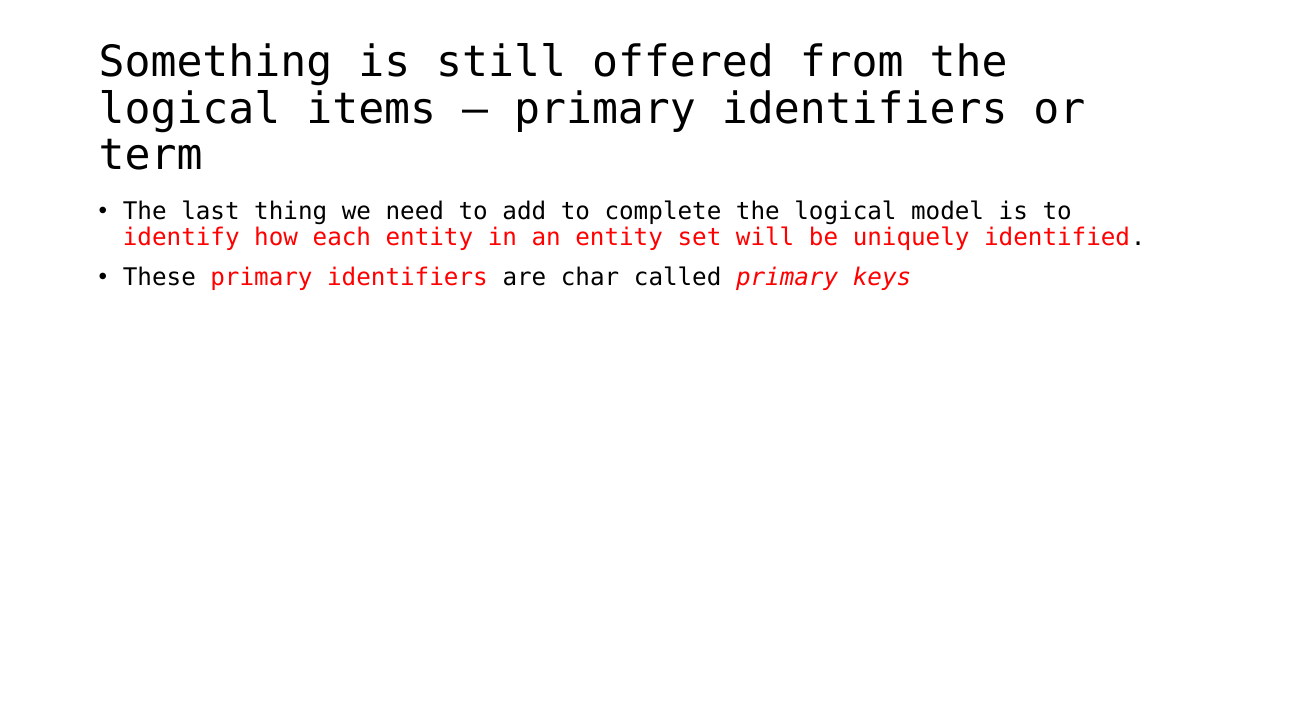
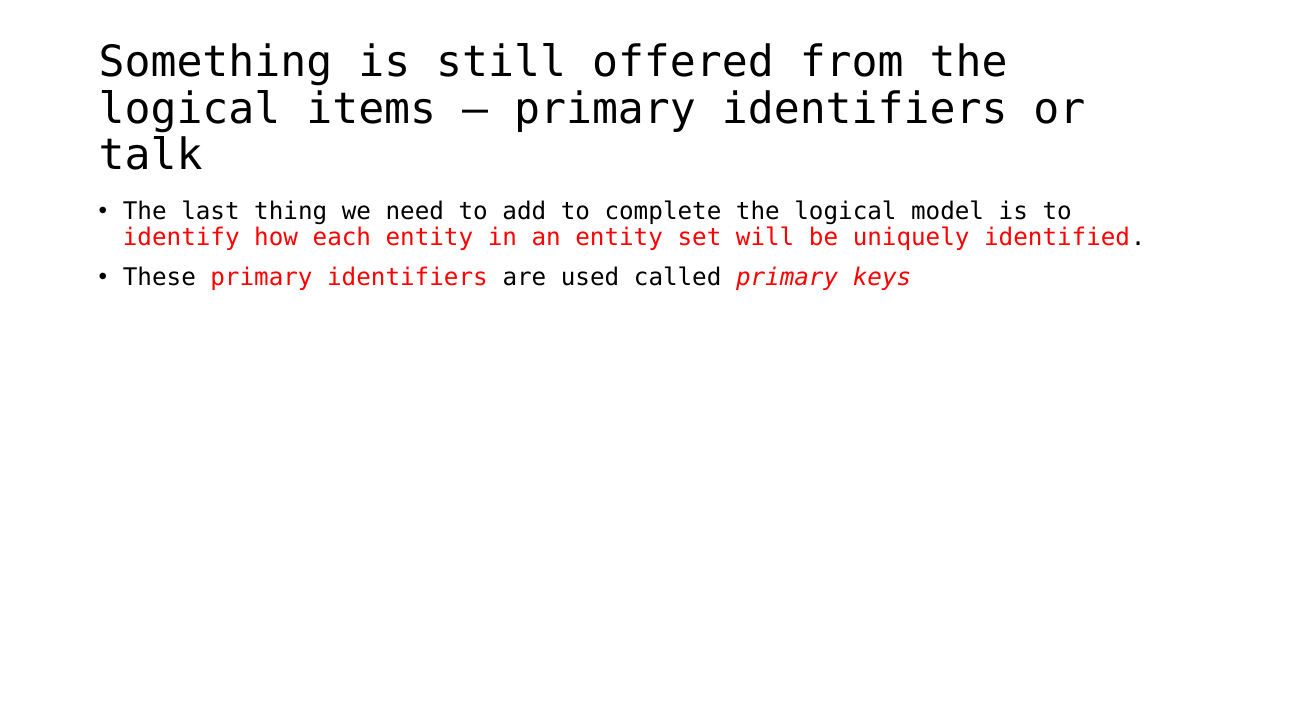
term: term -> talk (151, 155)
char: char -> used (590, 277)
